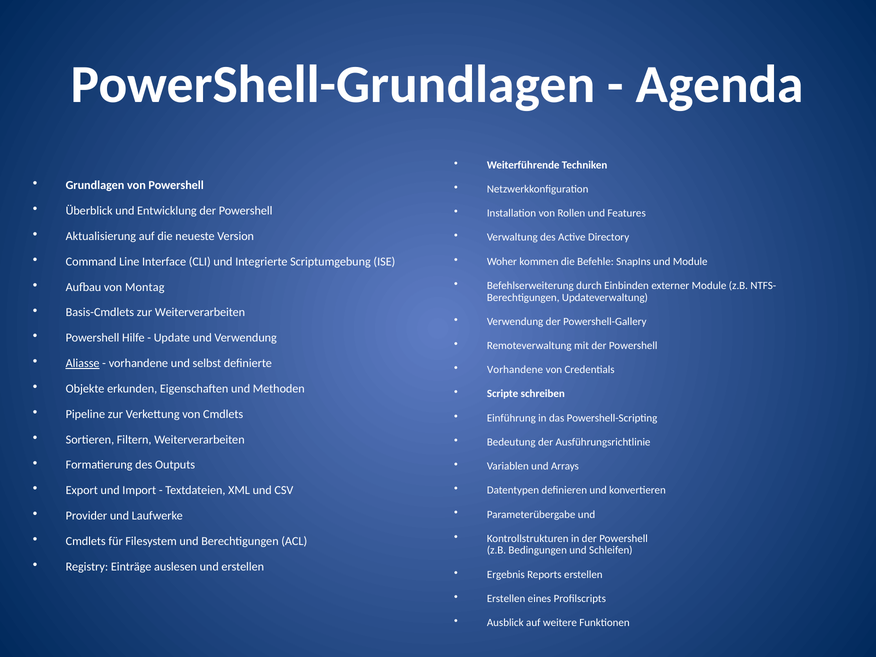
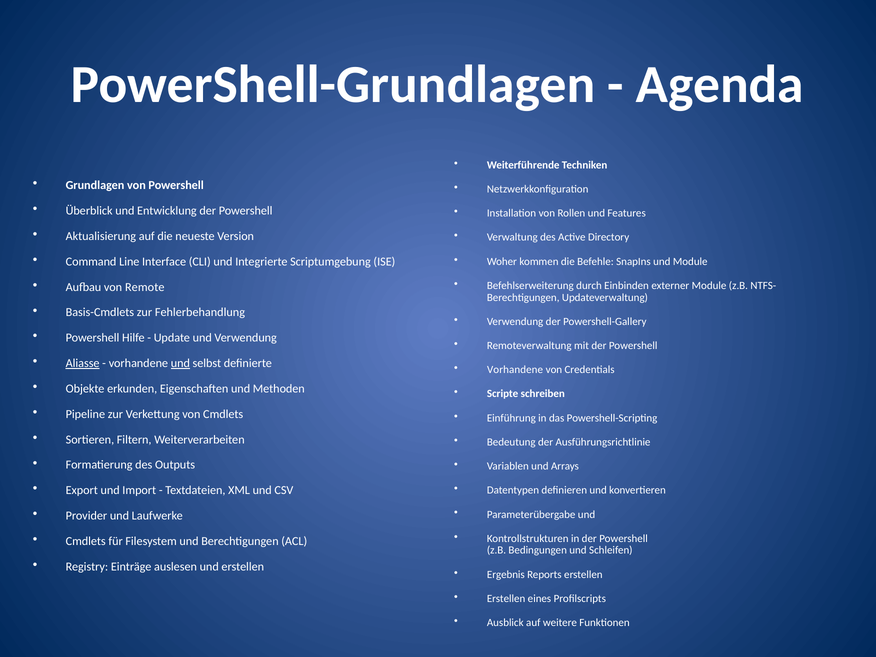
Montag: Montag -> Remote (145, 287)
zur Weiterverarbeiten: Weiterverarbeiten -> Fehlerbehandlung (200, 312)
und underline: none -> present (180, 363)
